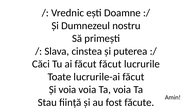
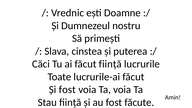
făcut făcut: făcut -> ființă (110, 64)
Și voia: voia -> fost (67, 90)
